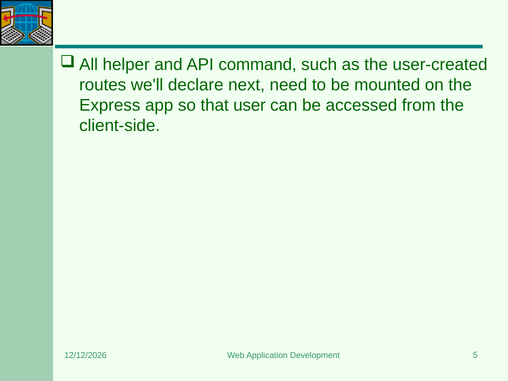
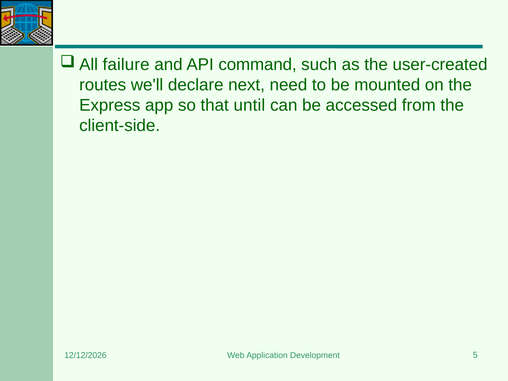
helper: helper -> failure (126, 65)
user: user -> until (249, 105)
